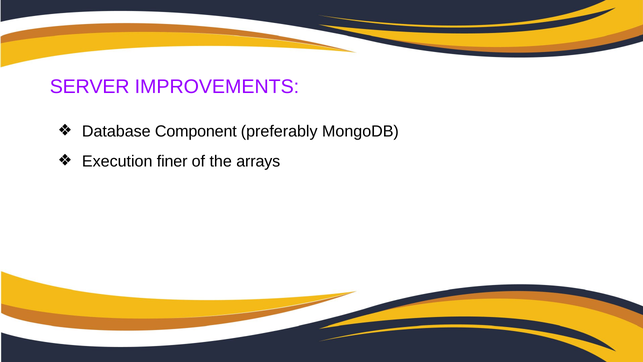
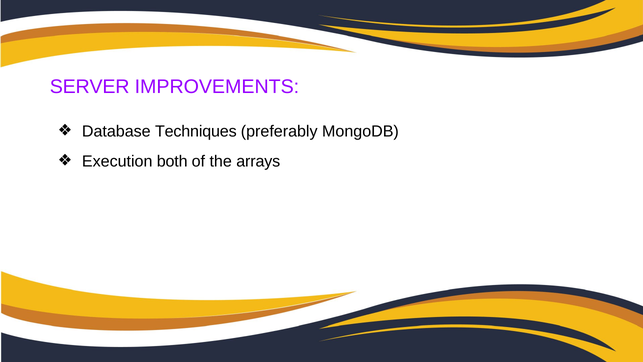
Component: Component -> Techniques (196, 131)
finer: finer -> both (172, 161)
